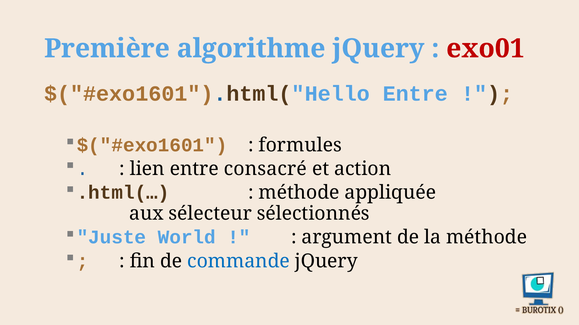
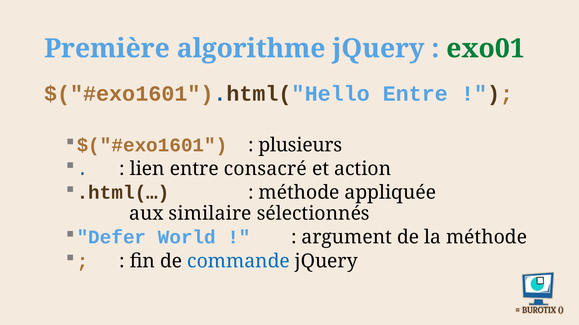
exo01 colour: red -> green (485, 49)
formules: formules -> plusieurs (300, 145)
sélecteur: sélecteur -> similaire (210, 214)
Juste: Juste -> Defer (111, 238)
